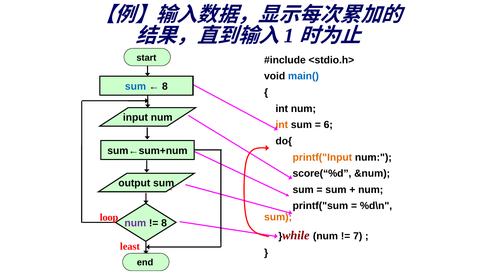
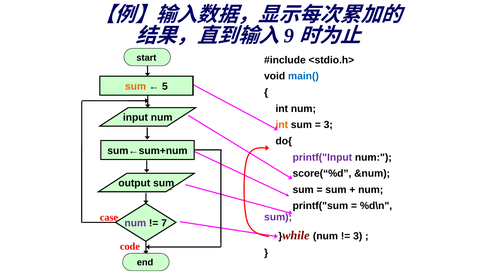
1: 1 -> 9 (289, 36)
sum colour: blue -> orange (136, 86)
8: 8 -> 5 (165, 86)
6: 6 -> 3 (328, 125)
printf("Input colour: orange -> purple (322, 157)
sum colour: orange -> purple (278, 217)
loop: loop -> case (109, 217)
8: 8 -> 7 (164, 223)
7: 7 -> 3 (358, 236)
least: least -> code (130, 246)
